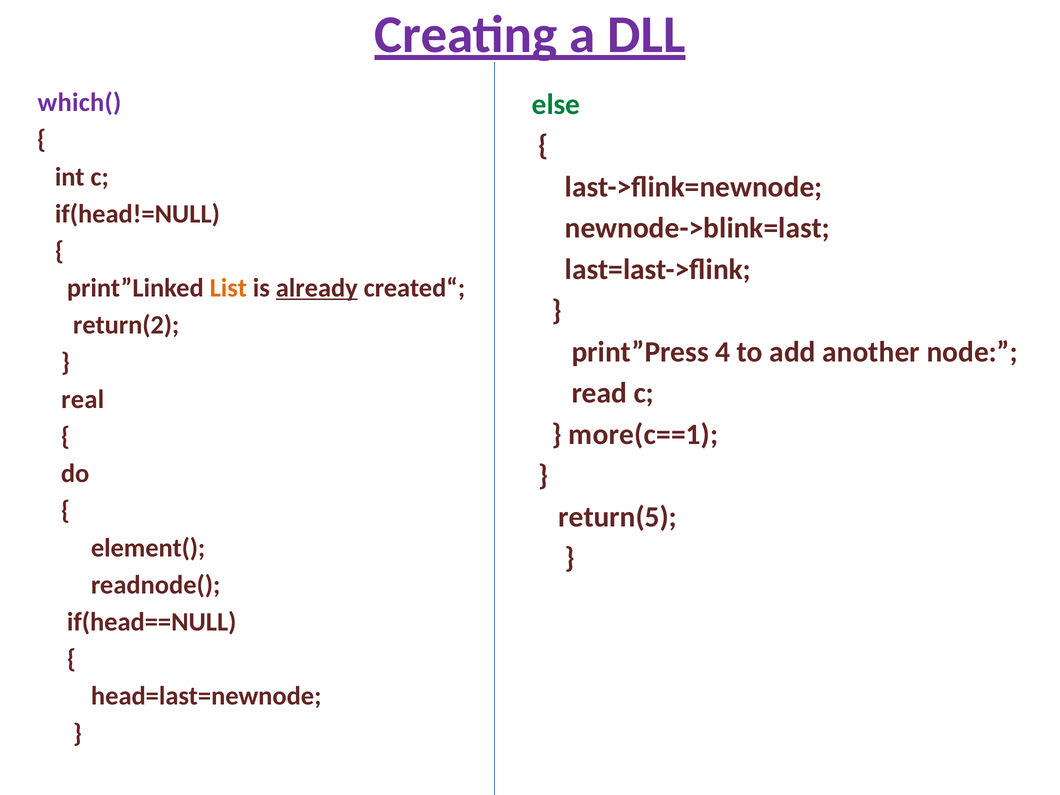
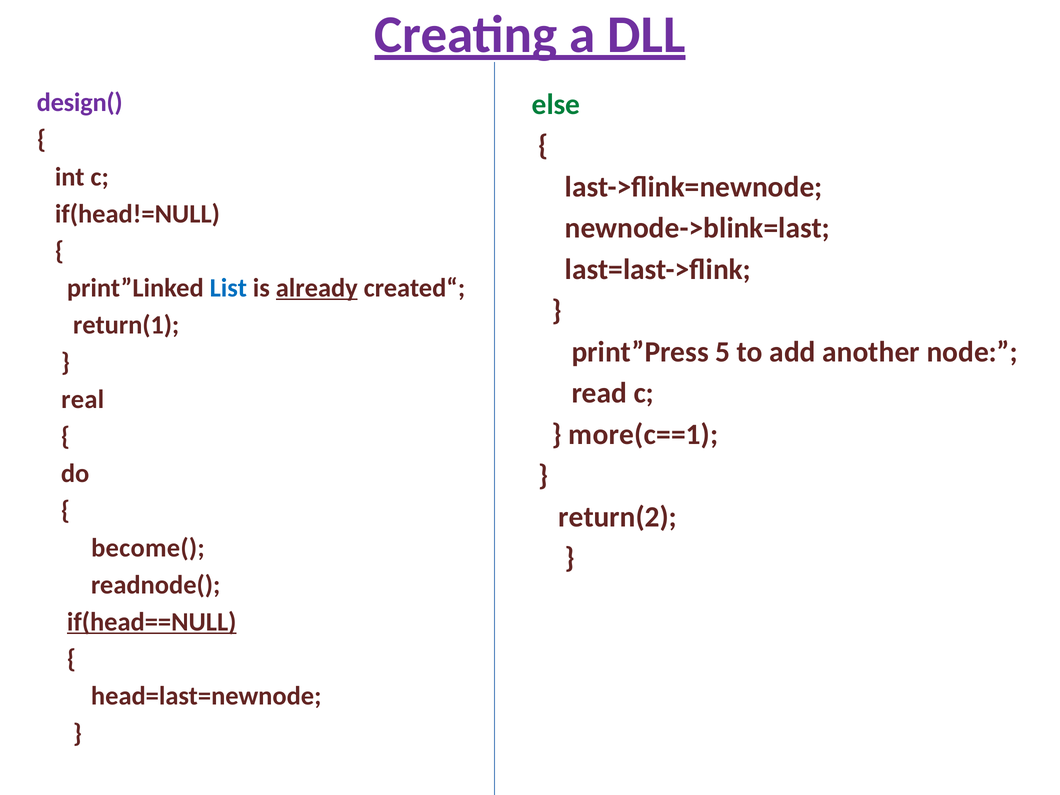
which(: which( -> design( (80, 103)
List colour: orange -> blue (228, 288)
return(2: return(2 -> return(1 (126, 325)
4: 4 -> 5 (723, 352)
return(5: return(5 -> return(2 (618, 517)
element(: element( -> become( (148, 548)
if(head==NULL underline: none -> present (152, 622)
